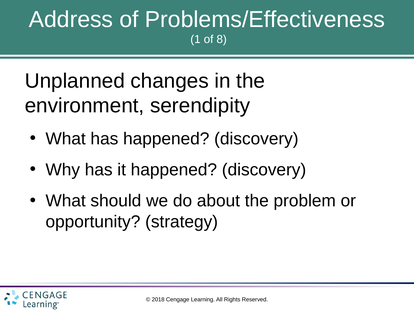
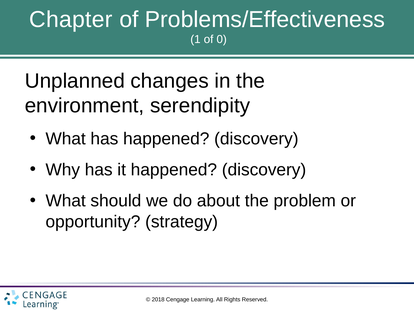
Address: Address -> Chapter (71, 20)
8: 8 -> 0 (222, 39)
